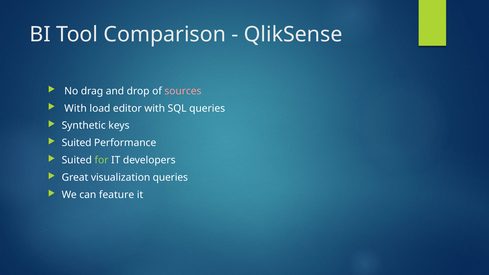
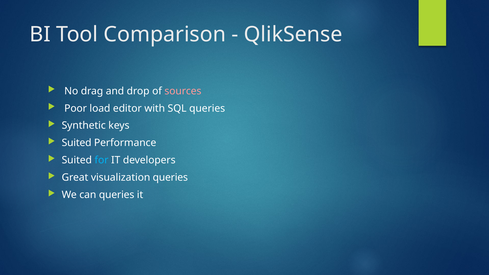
With: With -> Poor (76, 108)
for colour: light green -> light blue (102, 160)
can feature: feature -> queries (117, 195)
